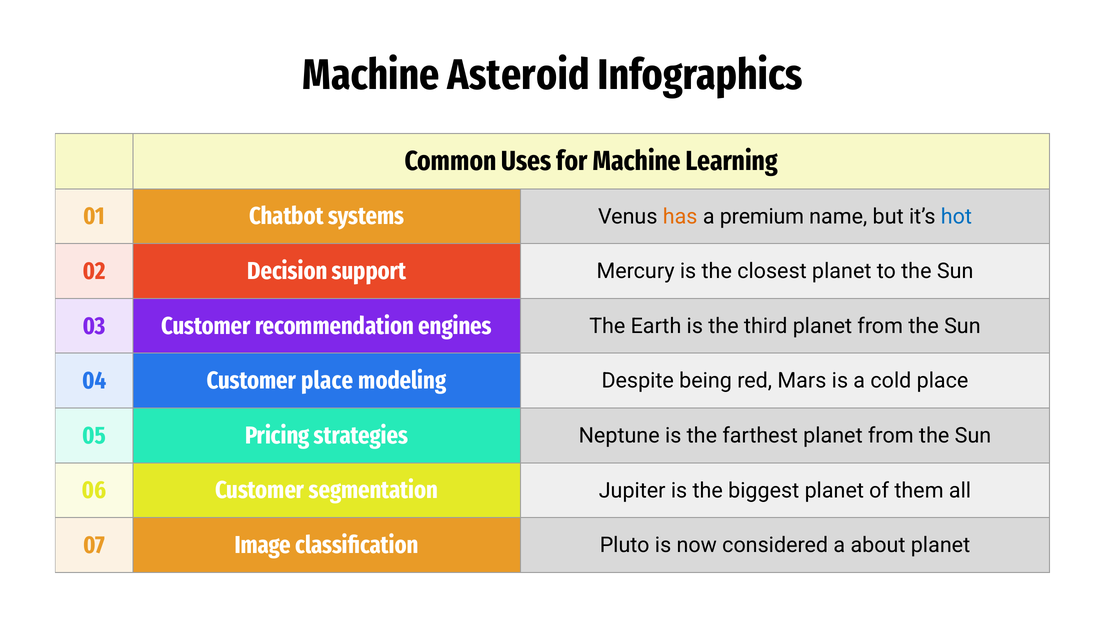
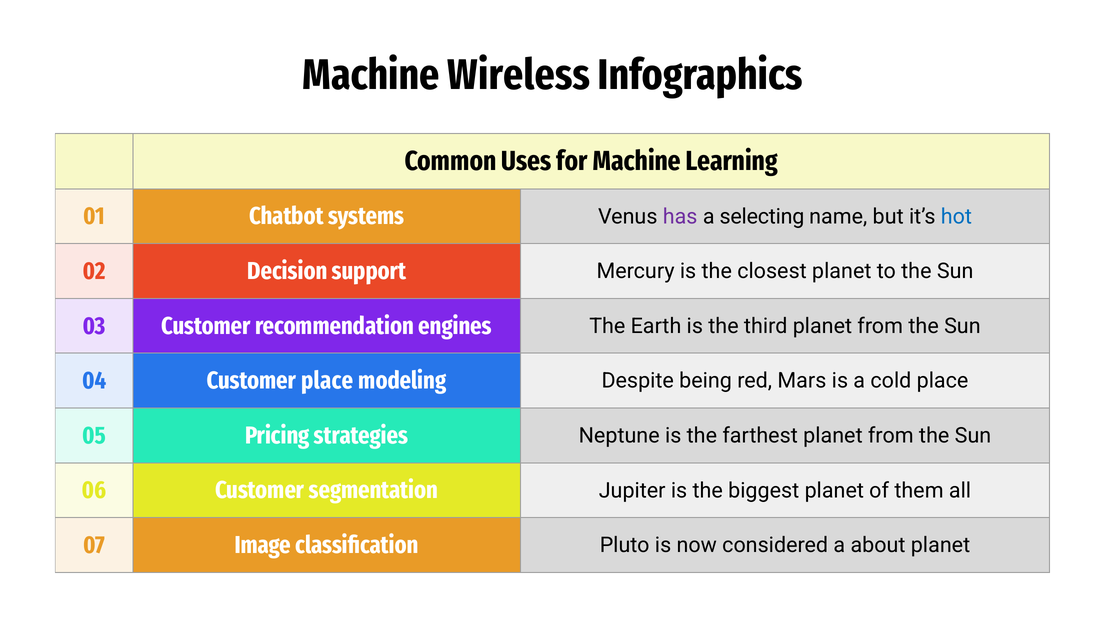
Asteroid: Asteroid -> Wireless (519, 75)
has colour: orange -> purple (680, 217)
premium: premium -> selecting (762, 217)
